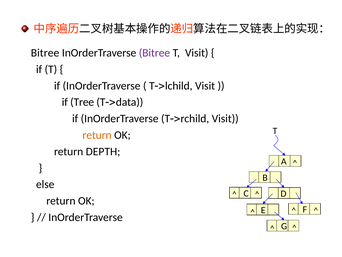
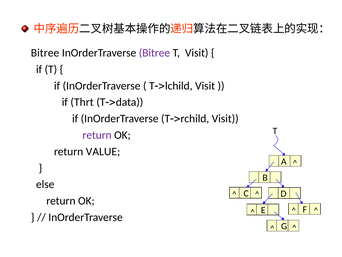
Tree: Tree -> Thrt (82, 102)
return colour: orange -> purple (97, 135)
DEPTH: DEPTH -> VALUE (103, 151)
